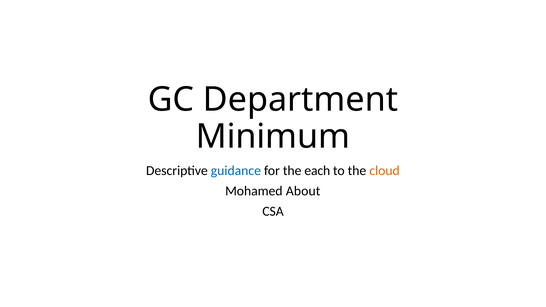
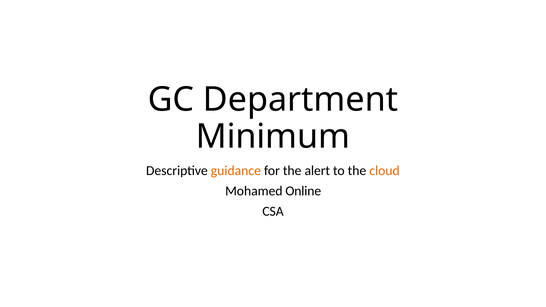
guidance colour: blue -> orange (236, 171)
each: each -> alert (317, 171)
About: About -> Online (303, 191)
